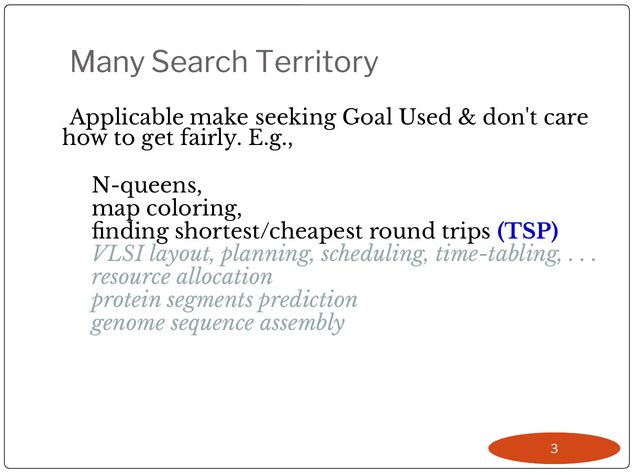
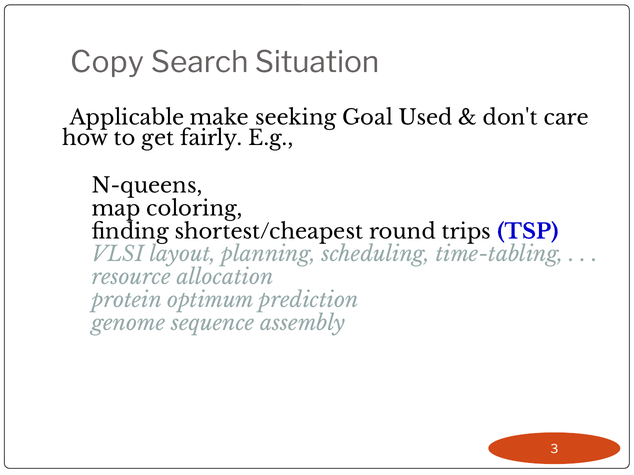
Many: Many -> Copy (107, 62)
Territory: Territory -> Situation (317, 62)
segments: segments -> optimum (211, 301)
